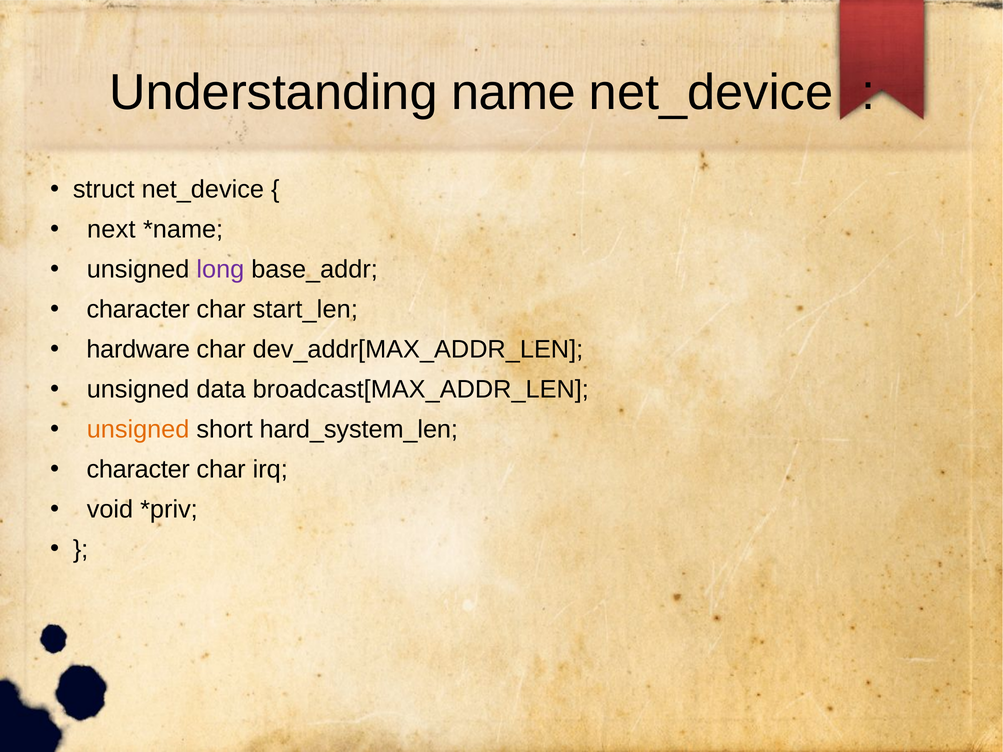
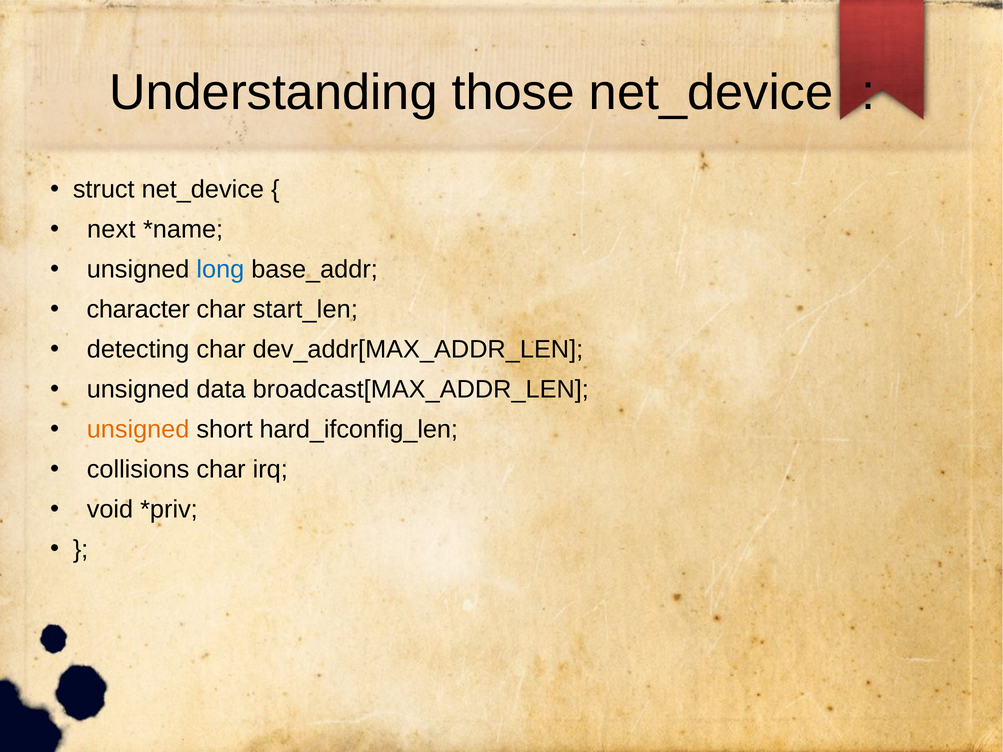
name: name -> those (513, 92)
long colour: purple -> blue (220, 269)
hardware: hardware -> detecting (138, 349)
hard_system_len: hard_system_len -> hard_ifconfig_len (359, 429)
character: character -> collisions (138, 469)
